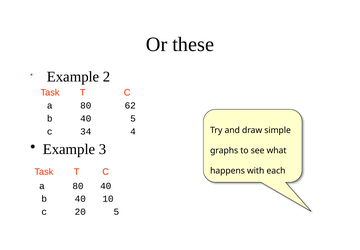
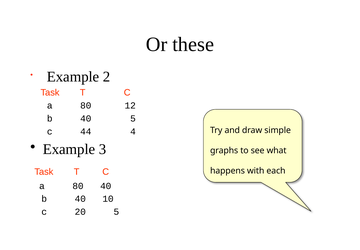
62: 62 -> 12 (130, 105)
34: 34 -> 44 (86, 131)
